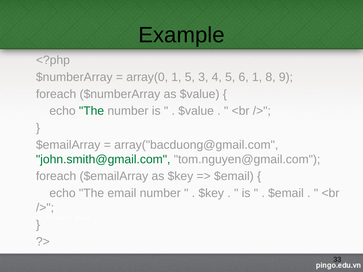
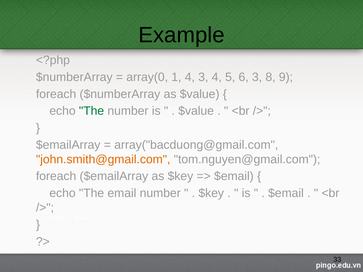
1 5: 5 -> 4 (190, 77)
6 1: 1 -> 3 (257, 77)
john.smith@gmail.com colour: green -> orange (103, 159)
